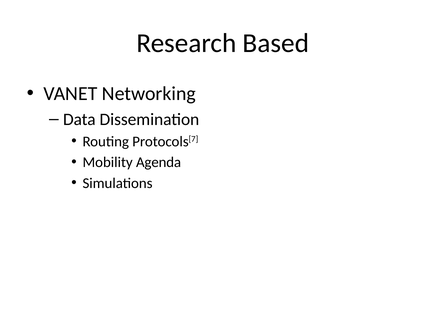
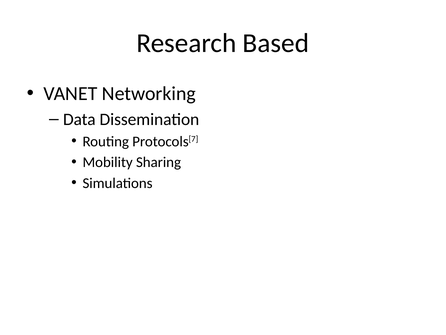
Agenda: Agenda -> Sharing (159, 162)
